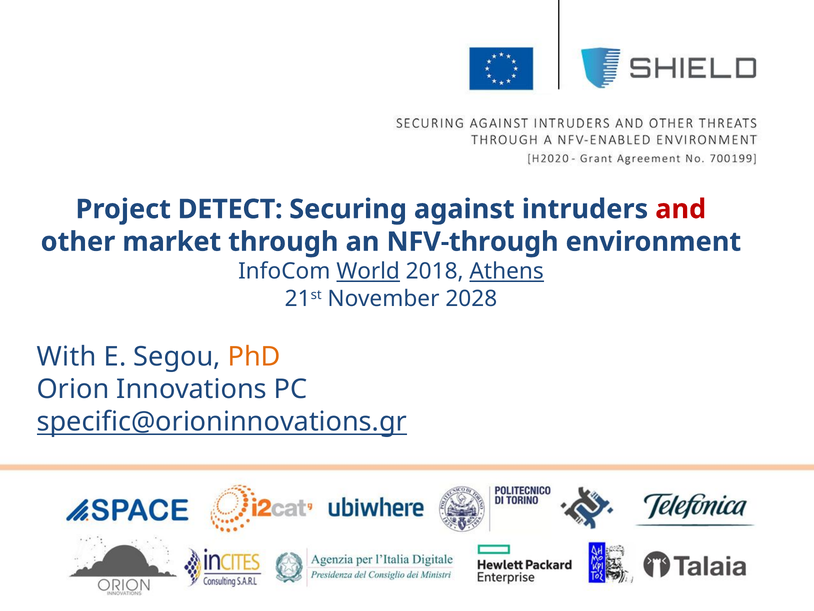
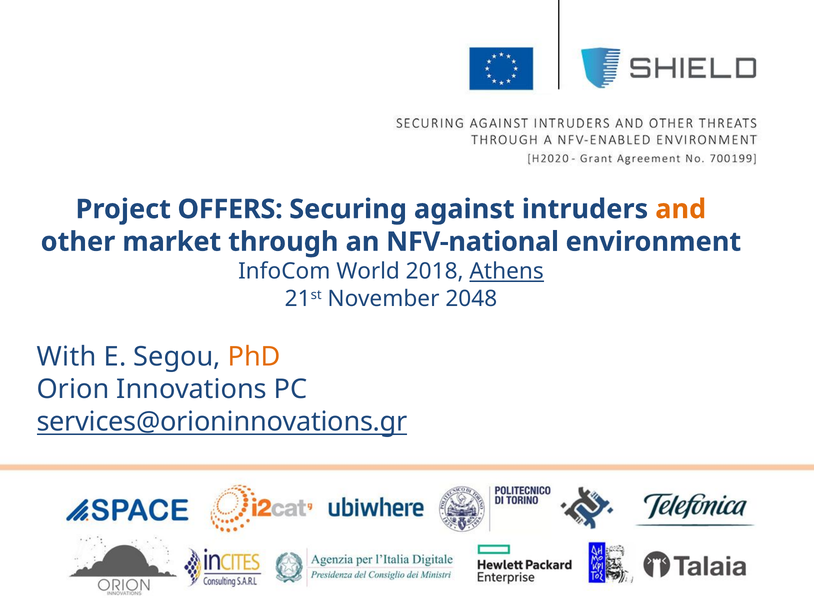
DETECT: DETECT -> OFFERS (230, 209)
and colour: red -> orange (681, 209)
NFV-through: NFV-through -> NFV-national (473, 242)
World underline: present -> none (368, 271)
2028: 2028 -> 2048 (471, 298)
specific@orioninnovations.gr: specific@orioninnovations.gr -> services@orioninnovations.gr (222, 422)
